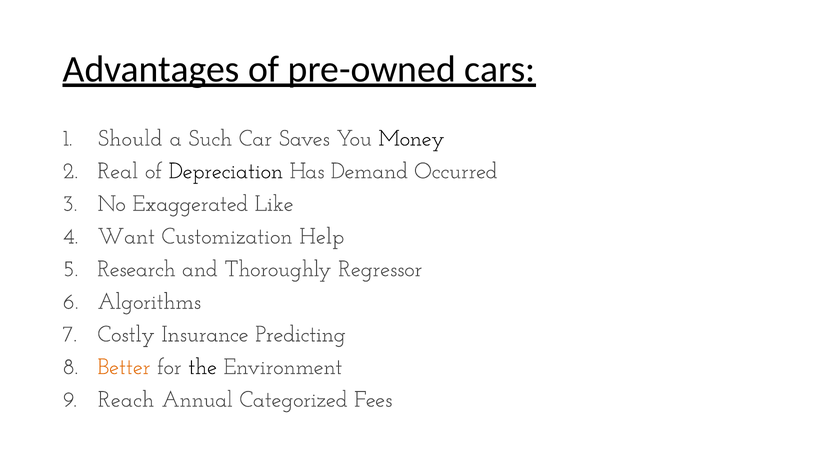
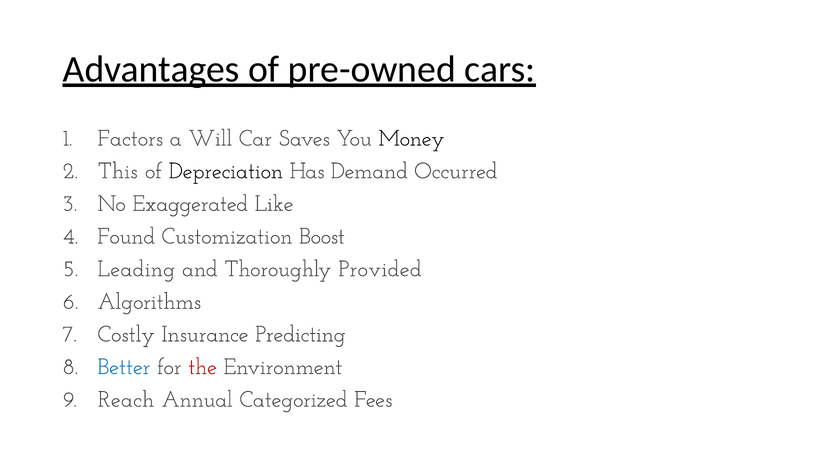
Should: Should -> Factors (130, 138)
Such: Such -> Will (210, 138)
Real: Real -> This (118, 171)
Want: Want -> Found (126, 236)
Help: Help -> Boost (322, 236)
Research: Research -> Leading (136, 269)
Regressor: Regressor -> Provided (380, 269)
Better colour: orange -> blue (124, 367)
the colour: black -> red (203, 367)
